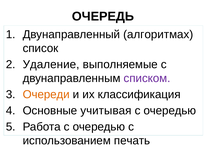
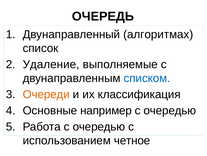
списком colour: purple -> blue (147, 78)
учитывая: учитывая -> например (106, 110)
печать: печать -> четное (132, 140)
